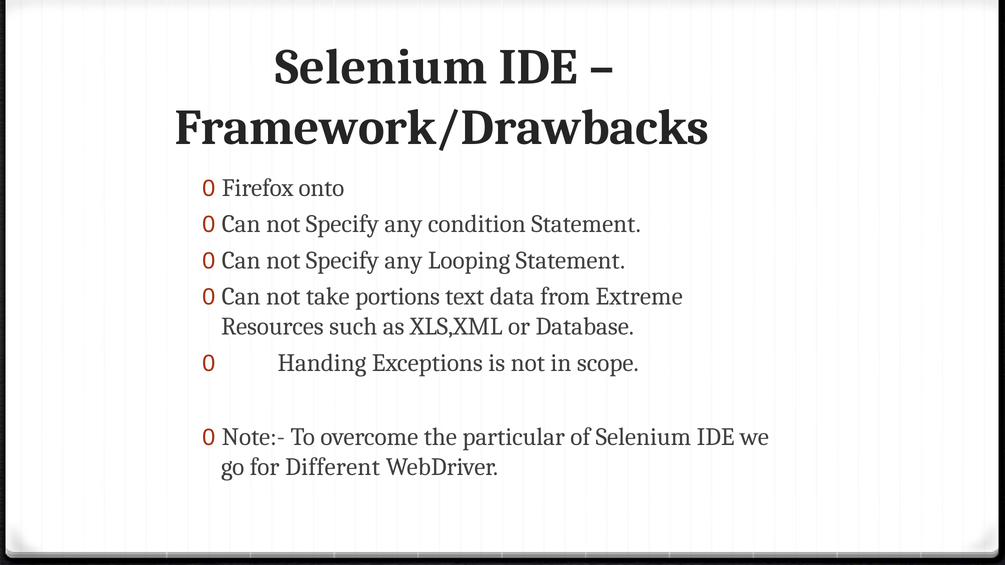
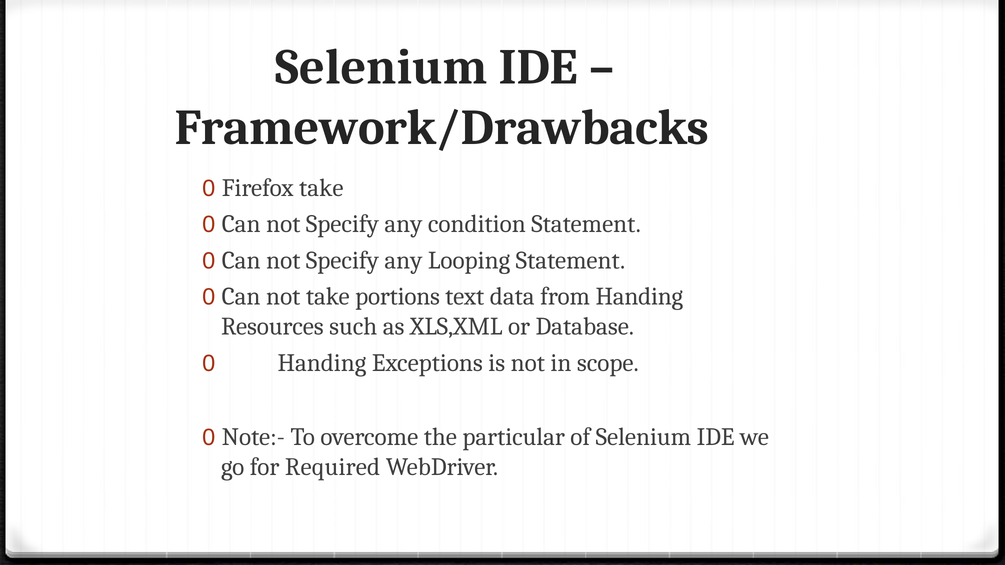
Firefox onto: onto -> take (321, 188)
from Extreme: Extreme -> Handing (639, 297)
Different: Different -> Required (333, 467)
